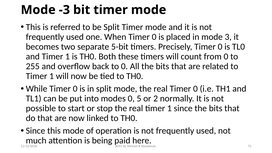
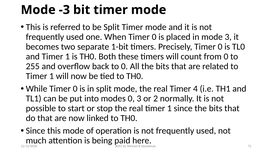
5-bit: 5-bit -> 1-bit (120, 47)
real Timer 0: 0 -> 4 (195, 89)
0 5: 5 -> 3 (139, 99)
